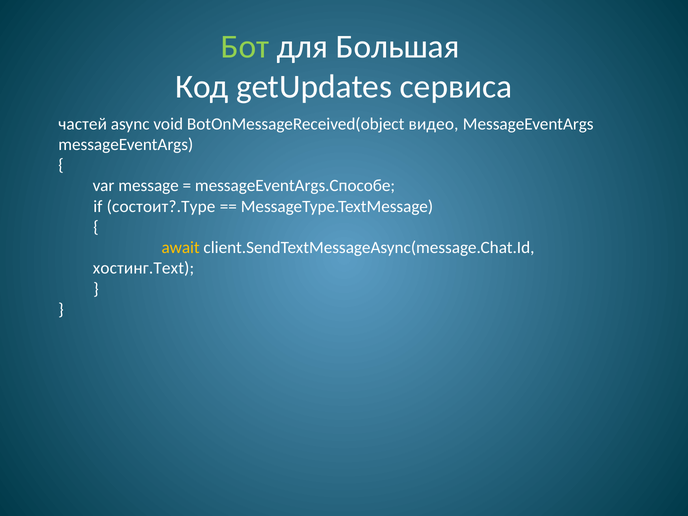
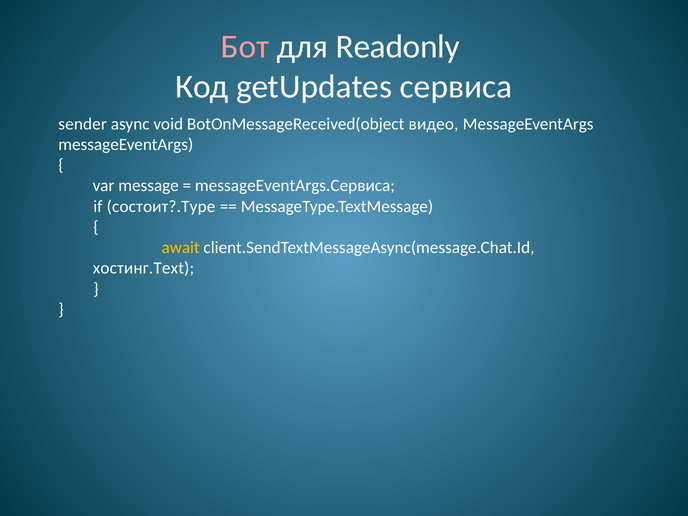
Бот colour: light green -> pink (245, 46)
Большая: Большая -> Readonly (398, 46)
частей: частей -> sender (83, 124)
messageEventArgs.Способе: messageEventArgs.Способе -> messageEventArgs.Сервиса (295, 186)
